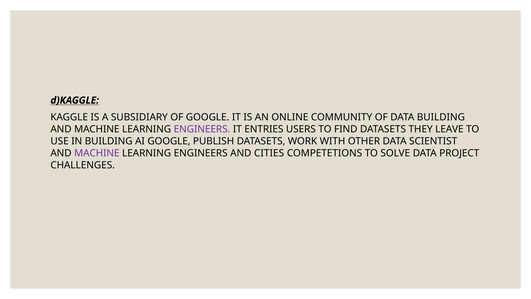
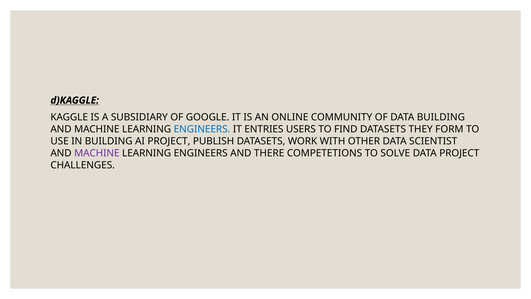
ENGINEERS colour: purple -> blue (202, 129)
LEAVE: LEAVE -> FORM (449, 129)
AI GOOGLE: GOOGLE -> PROJECT (169, 141)
CITIES: CITIES -> THERE (269, 153)
